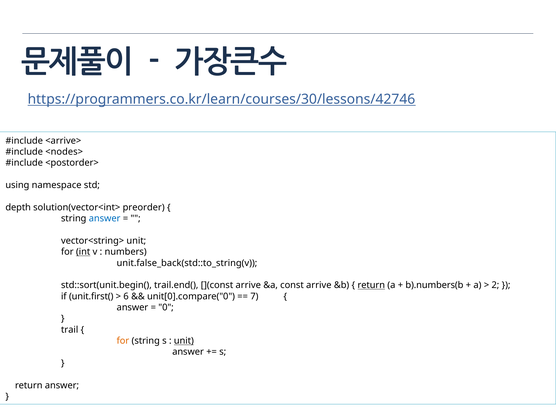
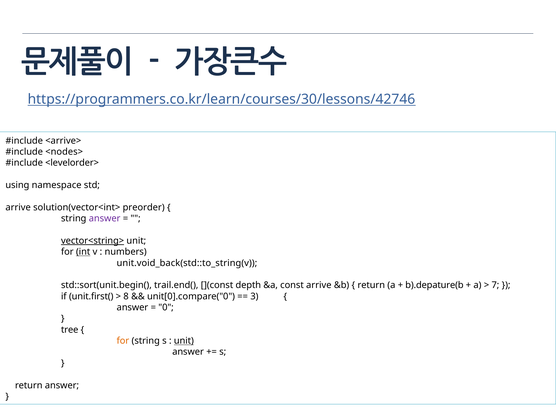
<postorder>: <postorder> -> <levelorder> (72, 163)
depth: depth -> arrive (18, 207)
answer colour: blue -> purple (105, 218)
vector<string> underline: none -> present (93, 241)
unit.false_back(std::to_string(v: unit.false_back(std::to_string(v -> unit.void_back(std::to_string(v (187, 263)
](const arrive: arrive -> depth (248, 285)
return underline: present -> none (371, 285)
b).numbers(b: b).numbers(b -> b).depature(b (434, 285)
2: 2 -> 7 (495, 285)
6: 6 -> 8 (126, 296)
7: 7 -> 3 (254, 296)
trail: trail -> tree (70, 330)
